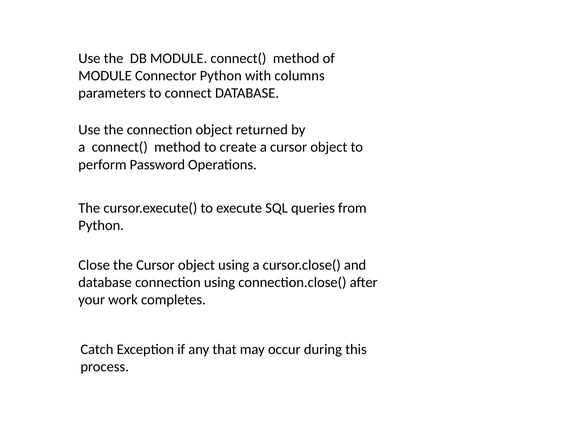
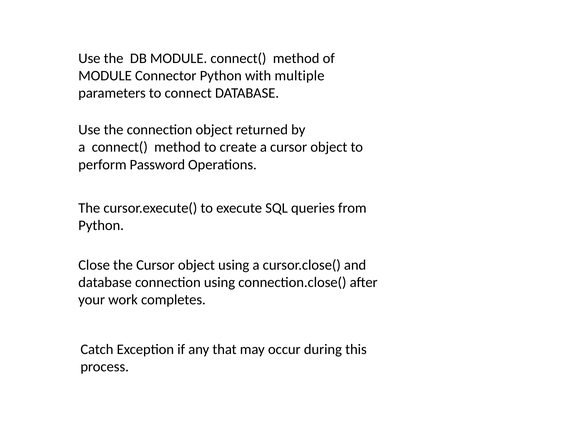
columns: columns -> multiple (300, 76)
